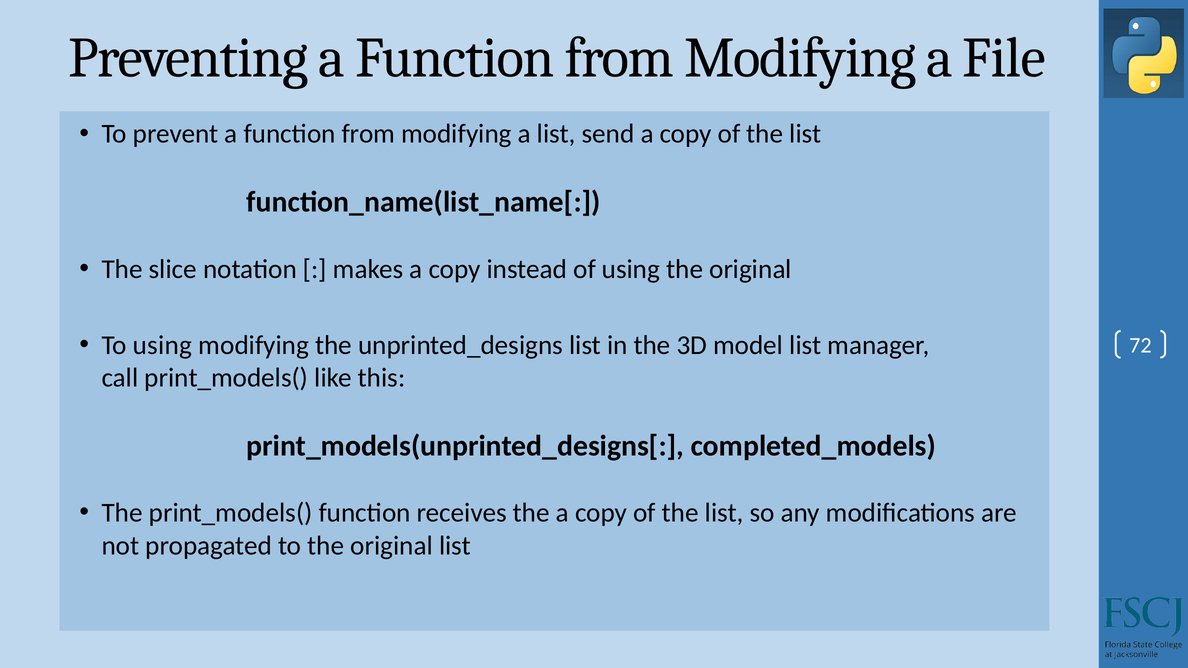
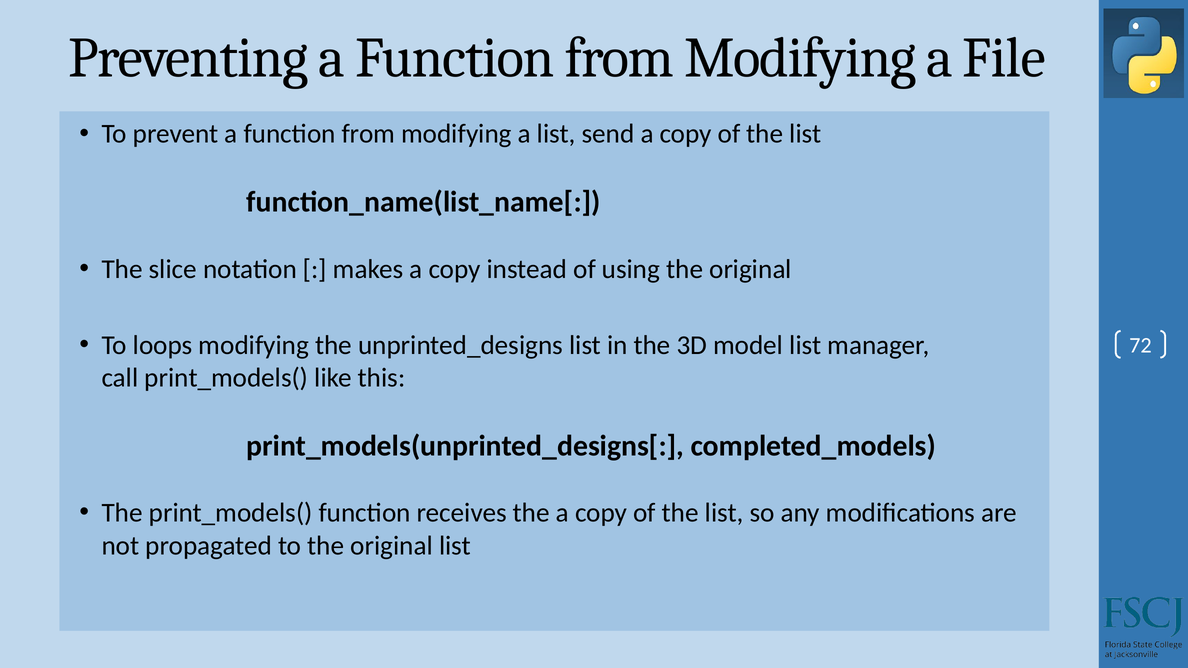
To using: using -> loops (163, 345)
